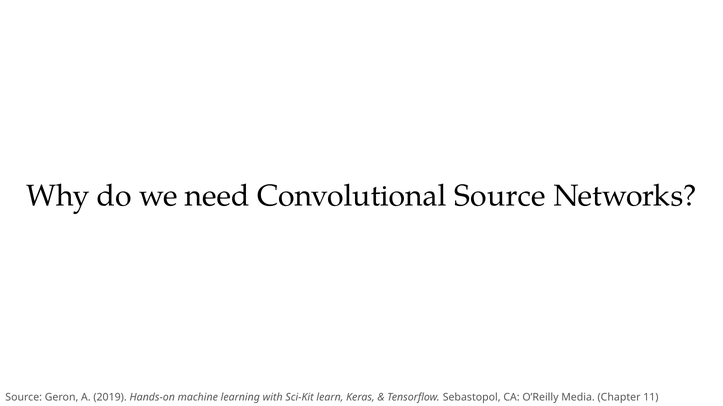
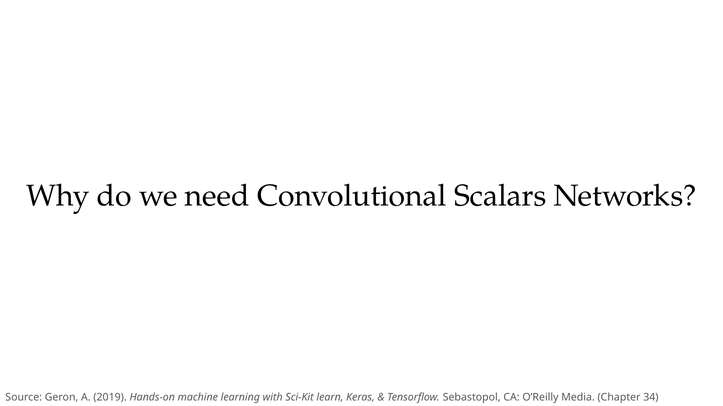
Convolutional Source: Source -> Scalars (500, 196)
11: 11 -> 34 (651, 398)
